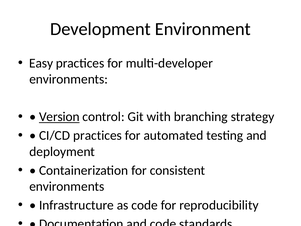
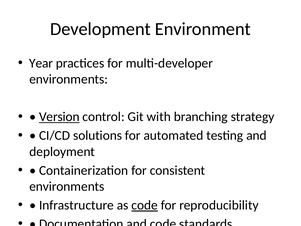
Easy: Easy -> Year (41, 63)
CI/CD practices: practices -> solutions (98, 135)
code underline: none -> present (145, 205)
